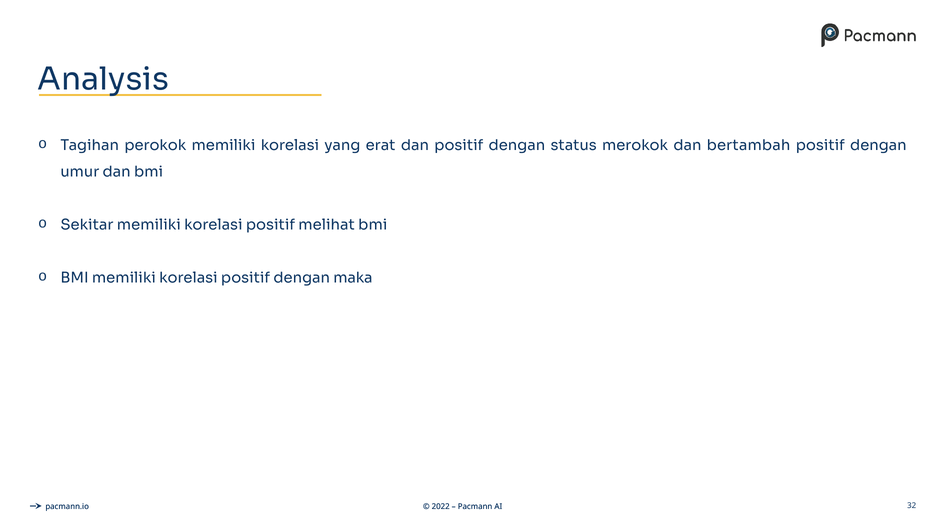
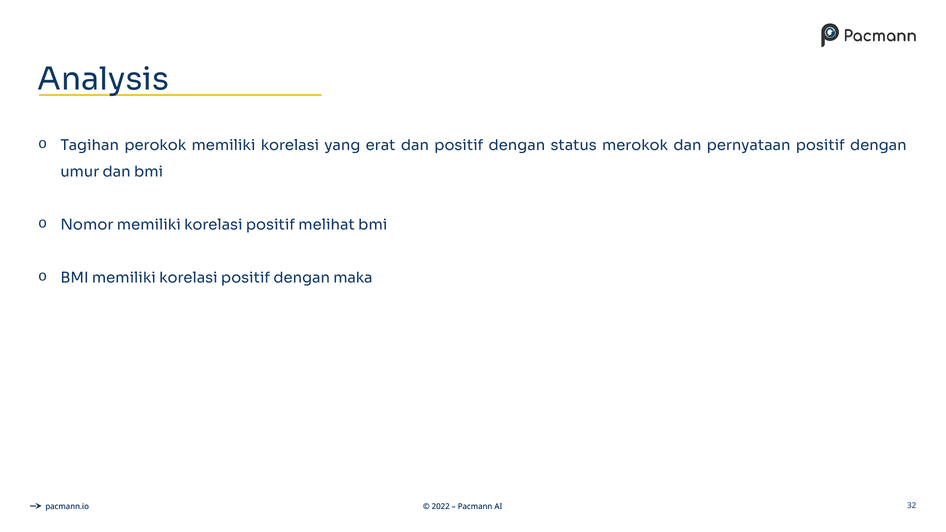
bertambah: bertambah -> pernyataan (749, 145)
Sekitar: Sekitar -> Nomor (87, 225)
